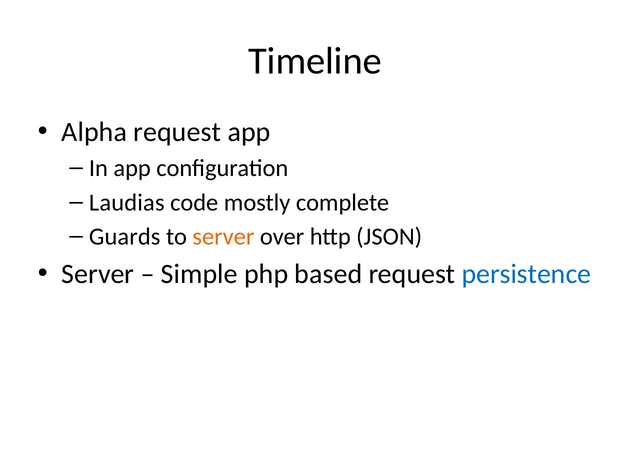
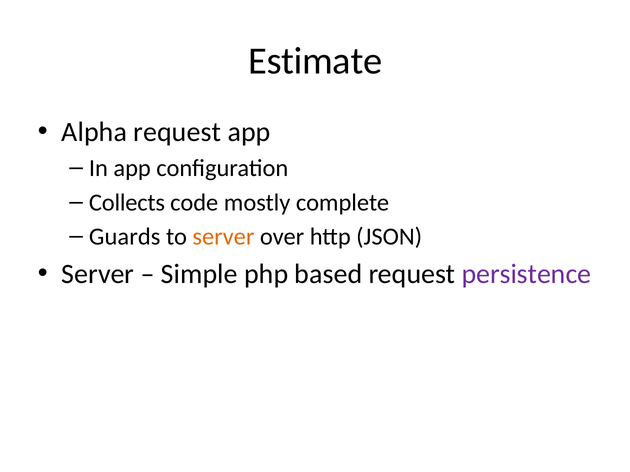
Timeline: Timeline -> Estimate (315, 61)
Laudias: Laudias -> Collects (127, 203)
persistence colour: blue -> purple (526, 274)
